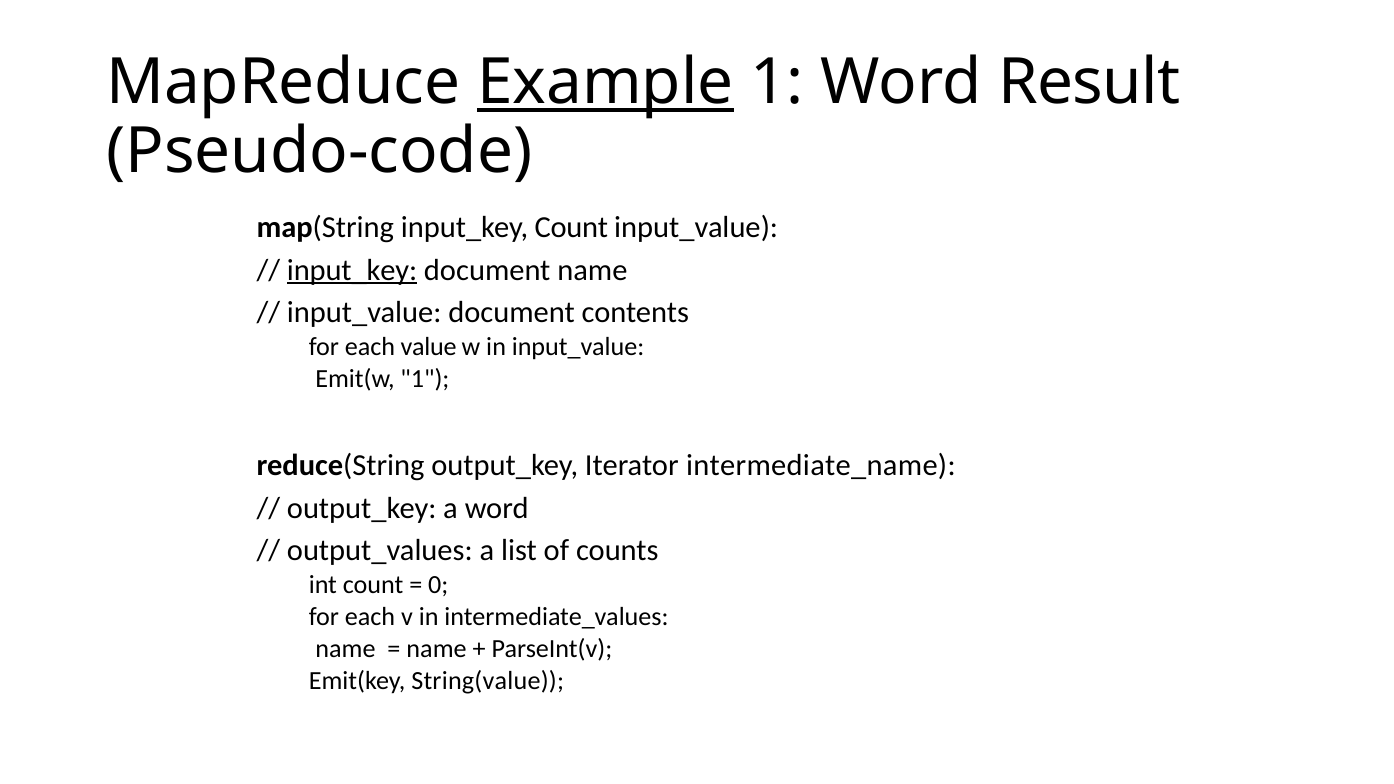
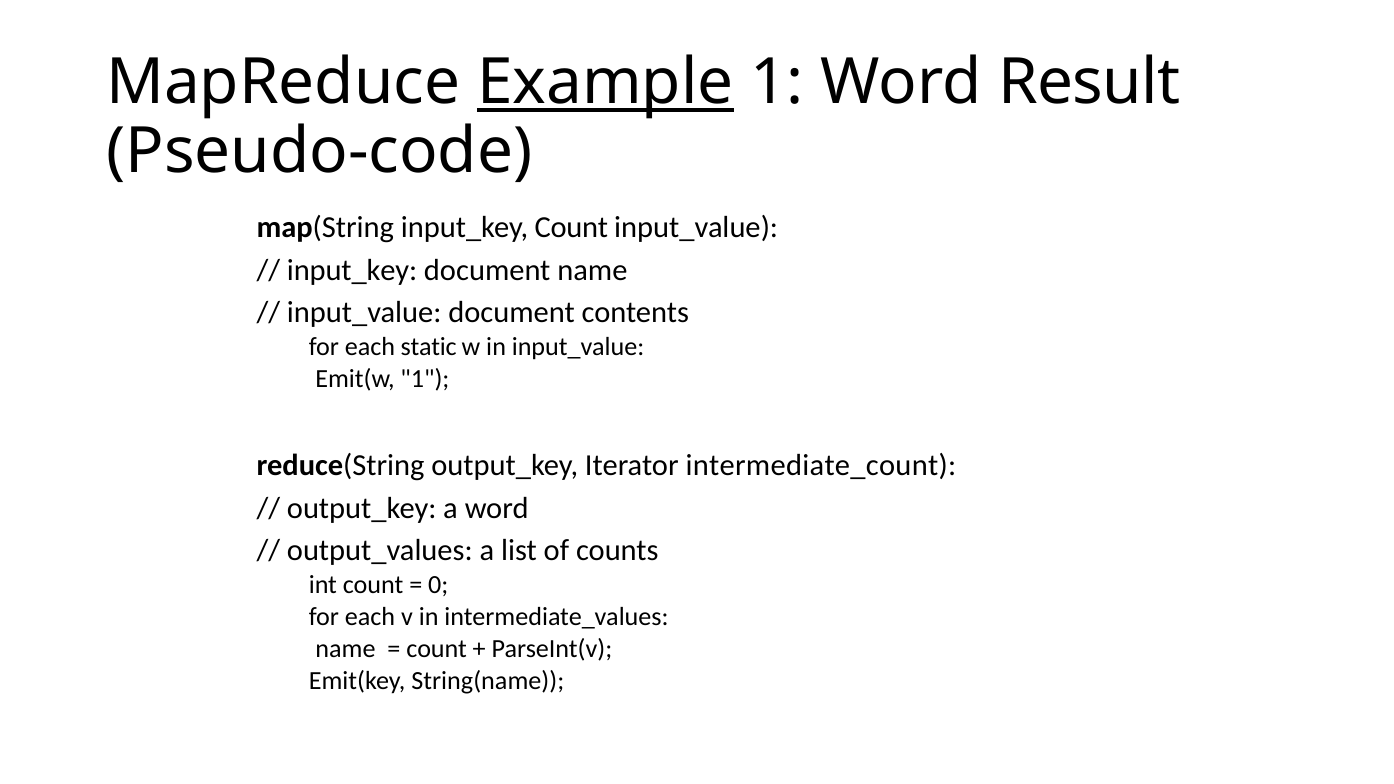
input_key underline: present -> none (352, 270)
value: value -> static (429, 347)
intermediate_name: intermediate_name -> intermediate_count (821, 465)
name: name -> count (437, 649)
String(value: String(value -> String(name (488, 681)
